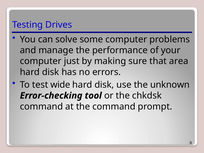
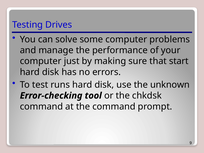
area: area -> start (179, 61)
wide: wide -> runs (60, 85)
